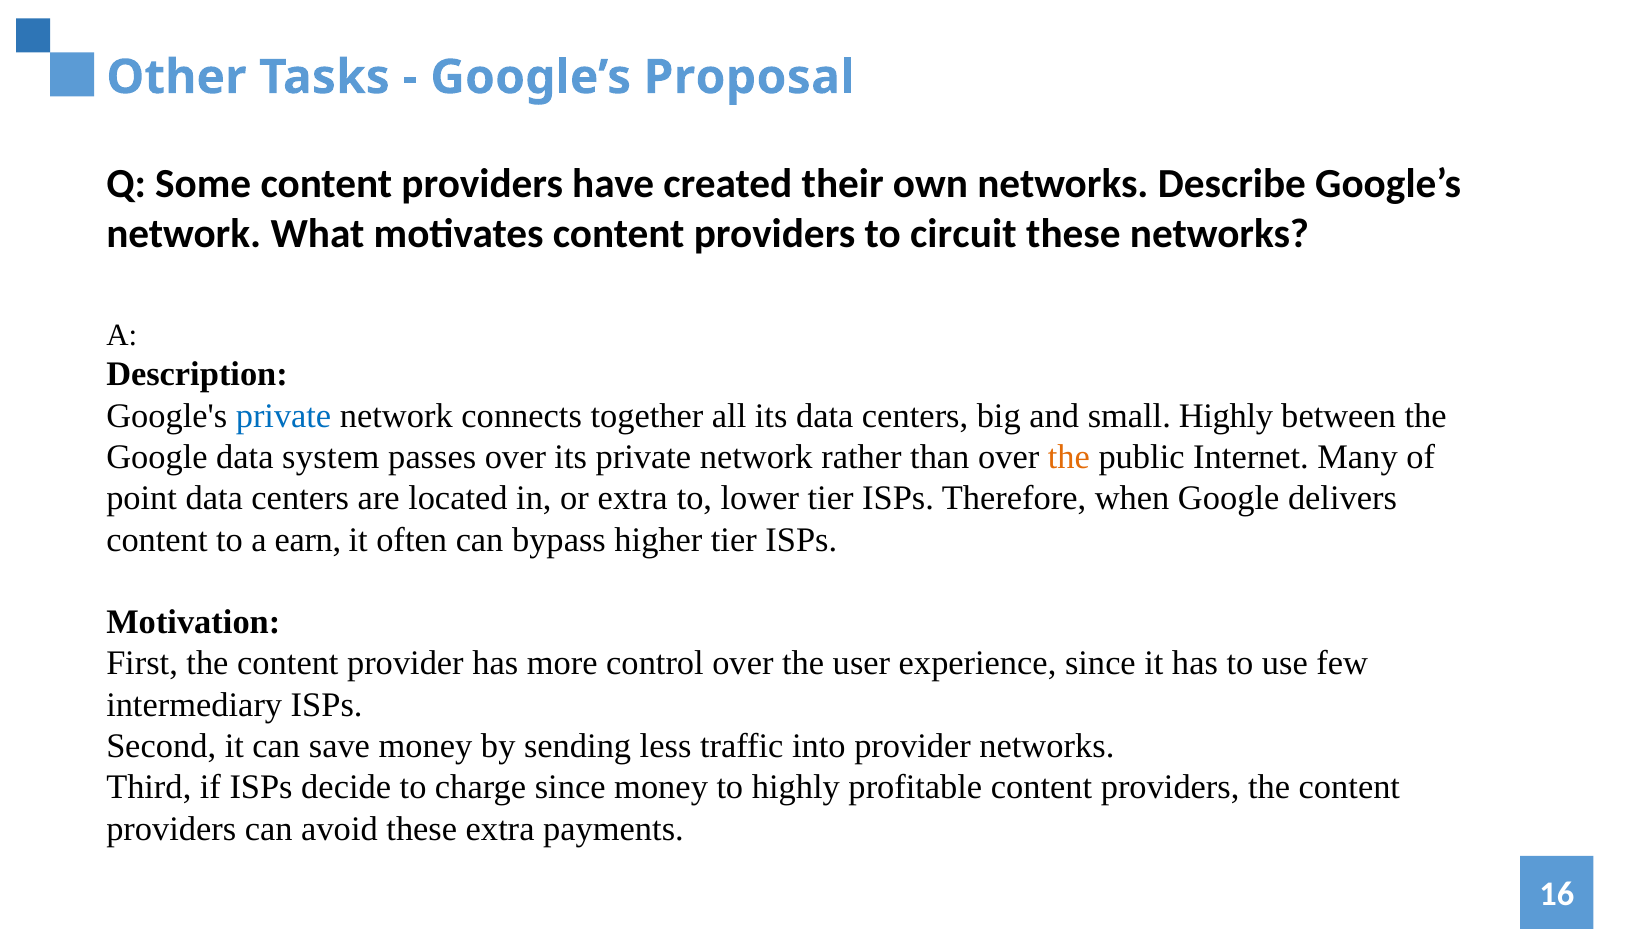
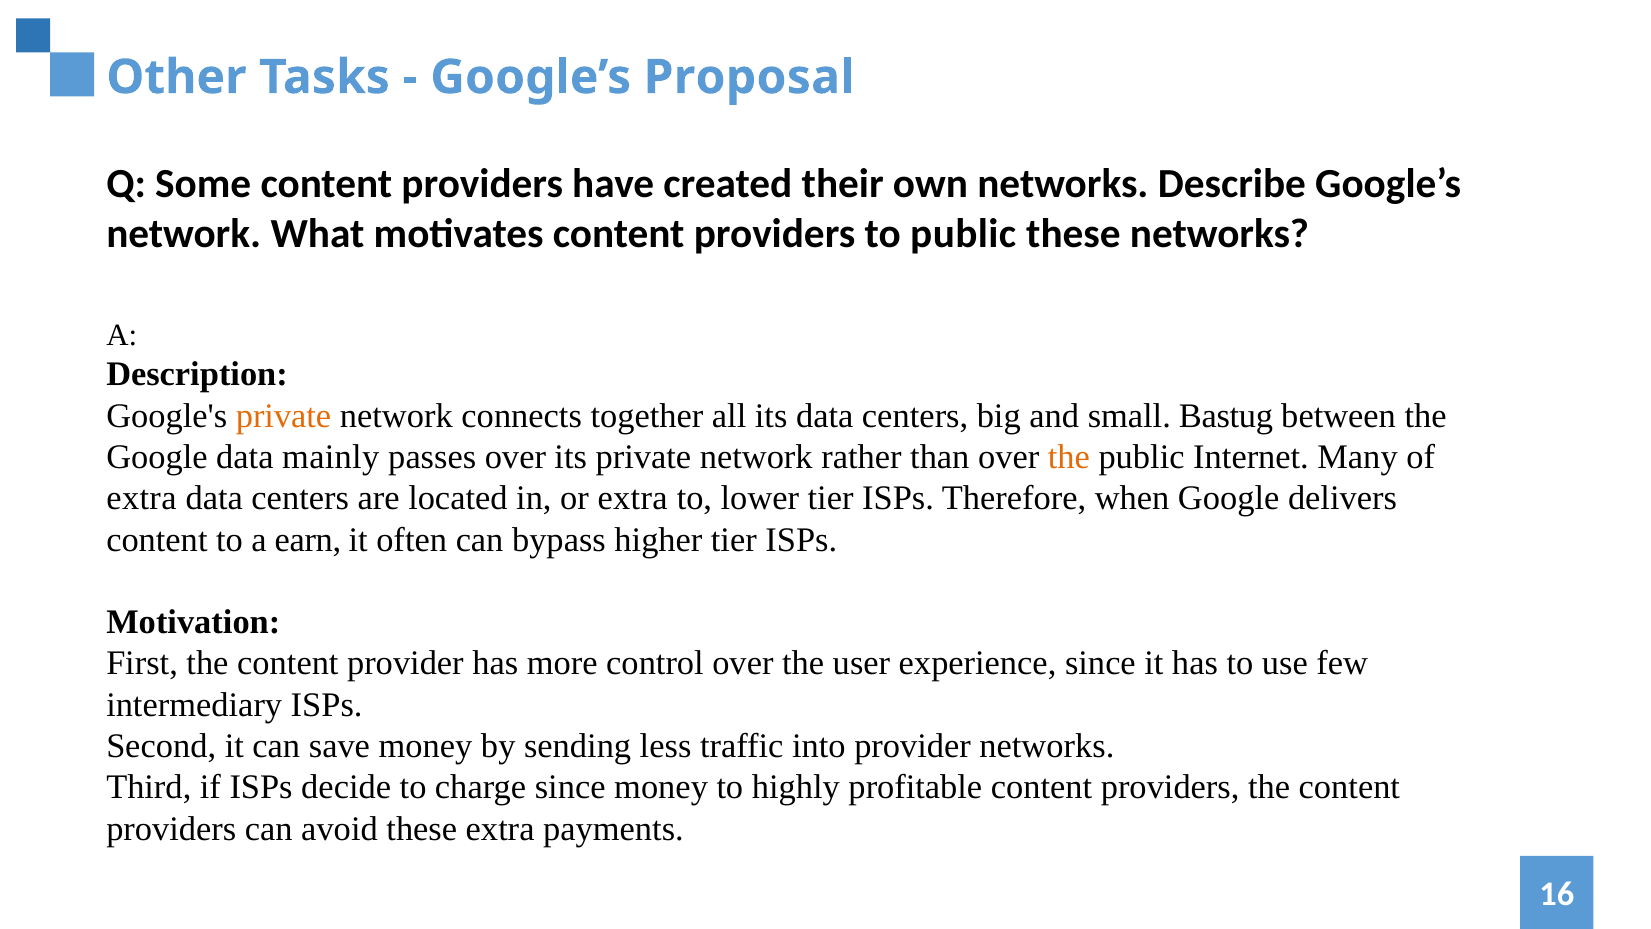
to circuit: circuit -> public (963, 234)
private colour: blue -> orange (284, 416)
small Highly: Highly -> Bastug (1226, 416)
system: system -> mainly (331, 457)
point: point -> extra (141, 498)
